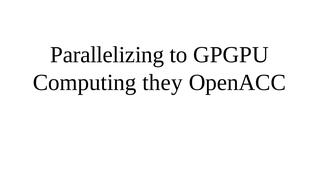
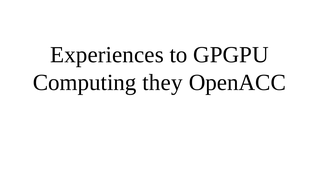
Parallelizing: Parallelizing -> Experiences (107, 55)
